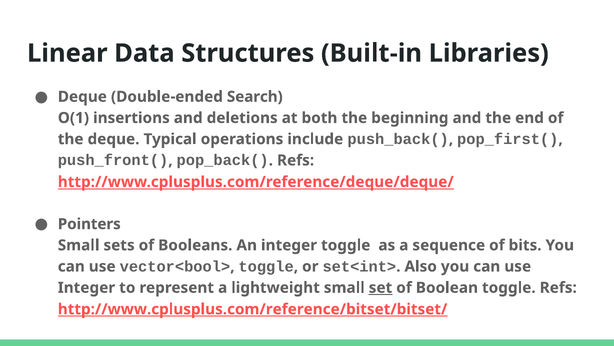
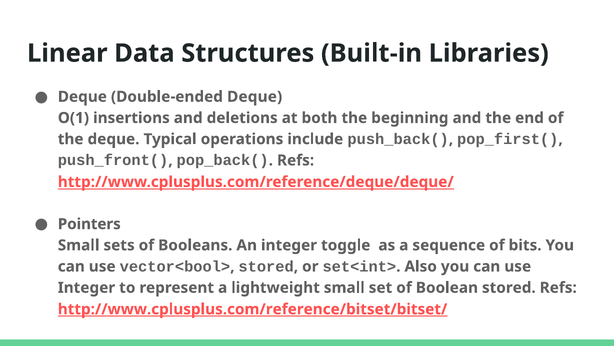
Double-ended Search: Search -> Deque (255, 97)
toggle: toggle -> stored (266, 266)
set underline: present -> none (380, 287)
Boolean toggle: toggle -> stored (509, 287)
